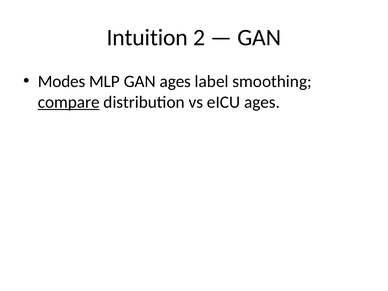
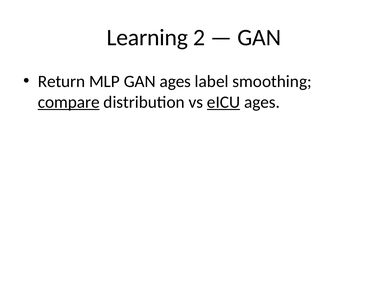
Intuition: Intuition -> Learning (147, 38)
Modes: Modes -> Return (61, 81)
eICU underline: none -> present (224, 102)
